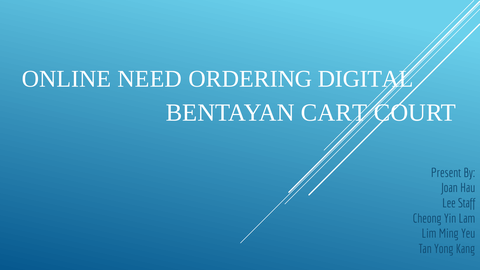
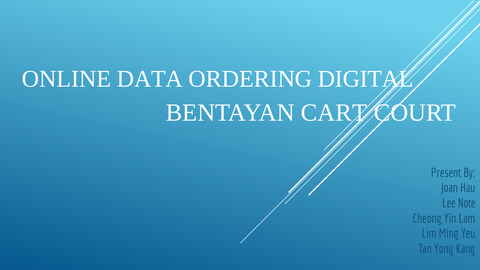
NEED: NEED -> DATA (150, 79)
Staff: Staff -> Note (467, 203)
